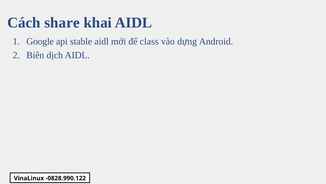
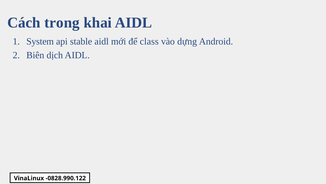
share: share -> trong (62, 23)
Google: Google -> System (40, 41)
